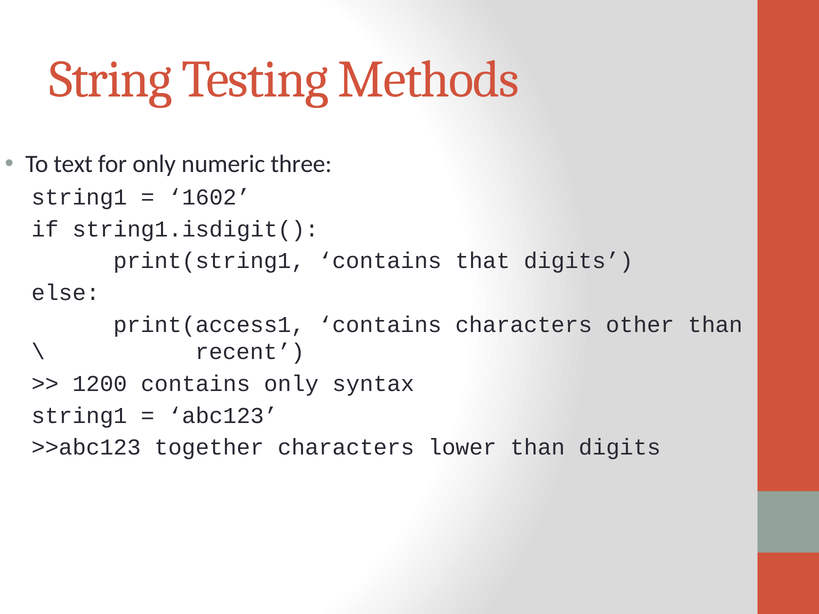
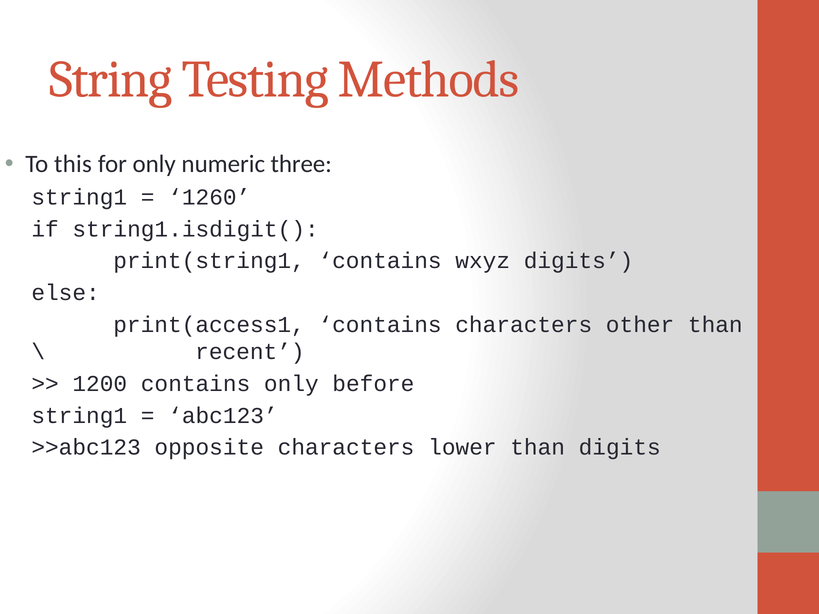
text: text -> this (73, 164)
1602: 1602 -> 1260 (209, 197)
that: that -> wxyz (483, 261)
syntax: syntax -> before (373, 384)
together: together -> opposite (209, 448)
